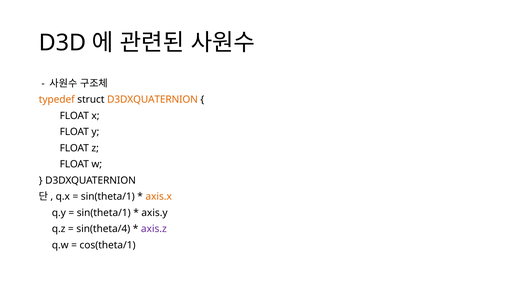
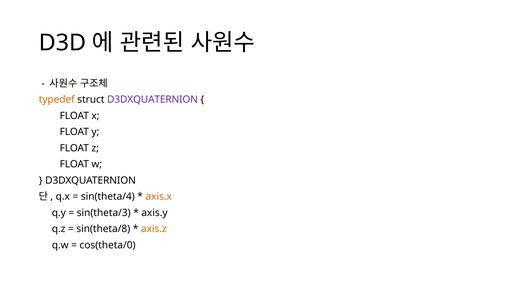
D3DXQUATERNION colour: orange -> purple (153, 100)
sin(theta/1: sin(theta/1 -> sin(theta/4 (108, 197)
sin(theta/1: sin(theta/1 -> sin(theta/3 (104, 213)
sin(theta/4: sin(theta/4 -> sin(theta/8 (103, 229)
axis.z colour: purple -> orange (154, 229)
cos(theta/1: cos(theta/1 -> cos(theta/0 (108, 245)
